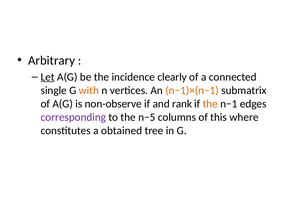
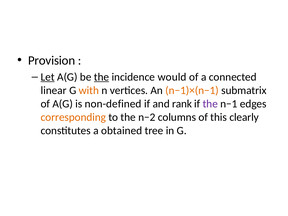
Arbitrary: Arbitrary -> Provision (52, 60)
the underline: none -> present (102, 77)
clearly: clearly -> would (172, 77)
single: single -> linear (54, 90)
non-observe: non-observe -> non-defined (113, 104)
the colour: orange -> purple (210, 104)
corresponding colour: purple -> orange (73, 117)
n−5: n−5 -> n−2 (147, 117)
where: where -> clearly (244, 117)
